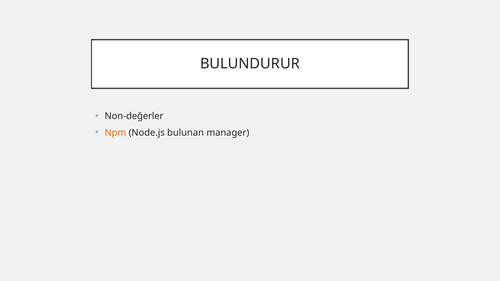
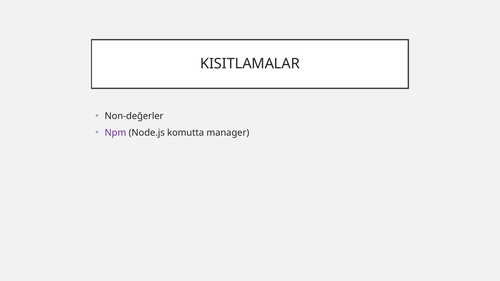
BULUNDURUR: BULUNDURUR -> KISITLAMALAR (250, 64)
Npm colour: orange -> purple (115, 133)
bulunan: bulunan -> komutta (186, 133)
